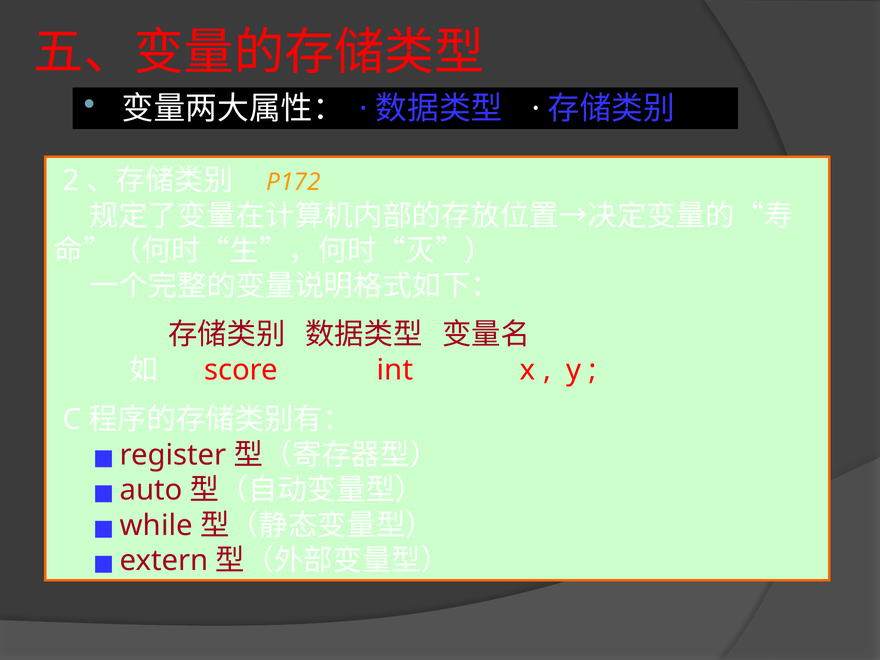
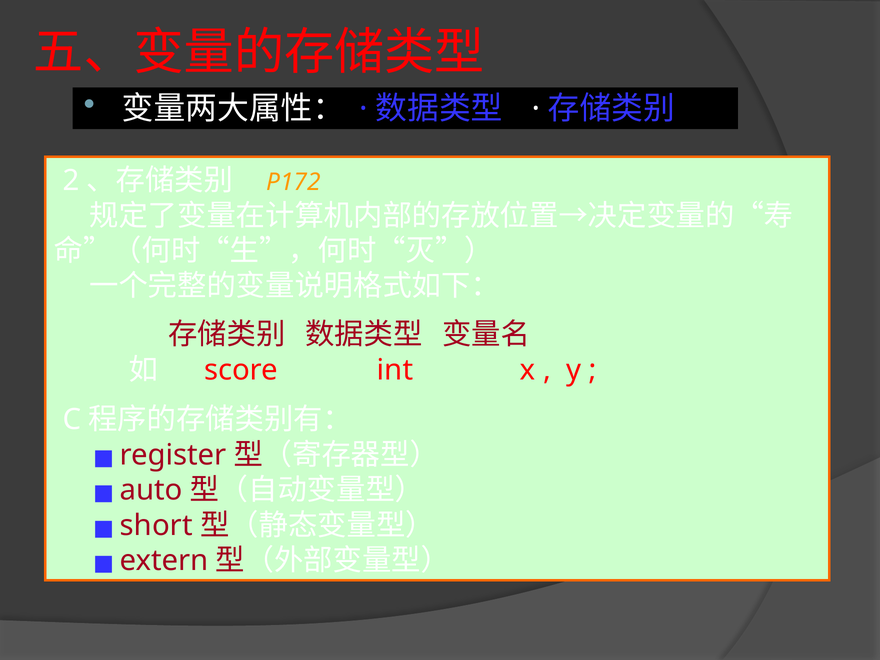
while: while -> short (156, 525)
